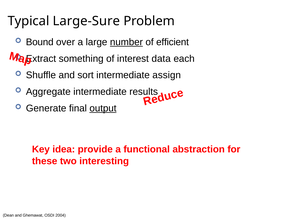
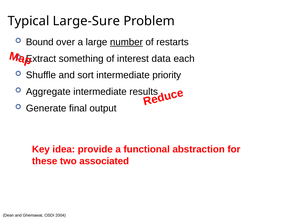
efficient: efficient -> restarts (172, 42)
assign: assign -> priority (167, 75)
output underline: present -> none (103, 108)
interesting: interesting -> associated (104, 160)
